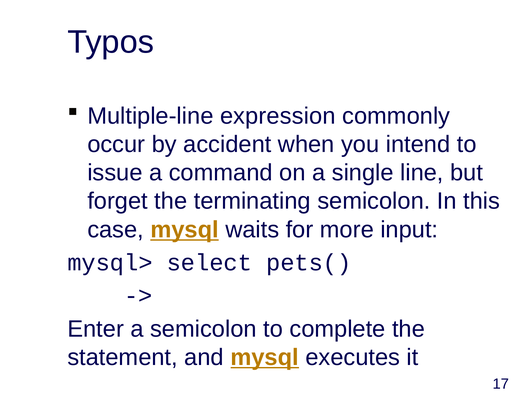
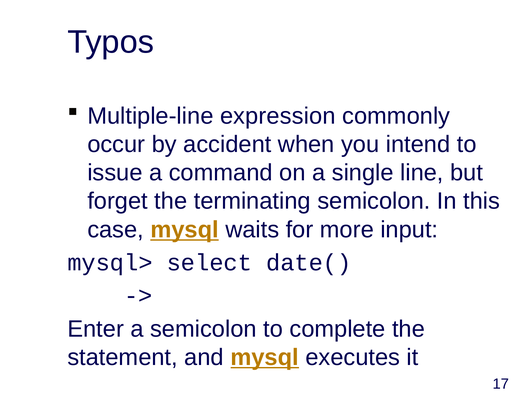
pets(: pets( -> date( (309, 263)
